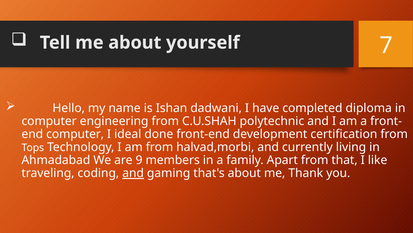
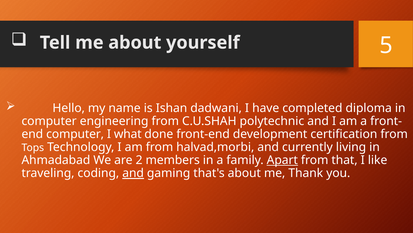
7: 7 -> 5 (386, 45)
ideal: ideal -> what (128, 134)
9: 9 -> 2 (139, 160)
Apart underline: none -> present (282, 160)
